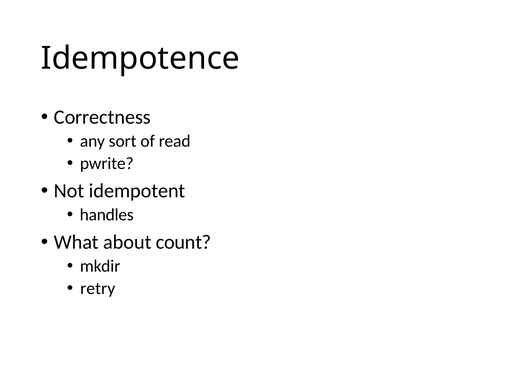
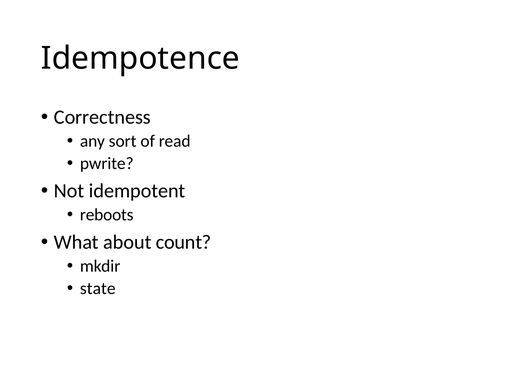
handles: handles -> reboots (107, 215)
retry: retry -> state (98, 289)
